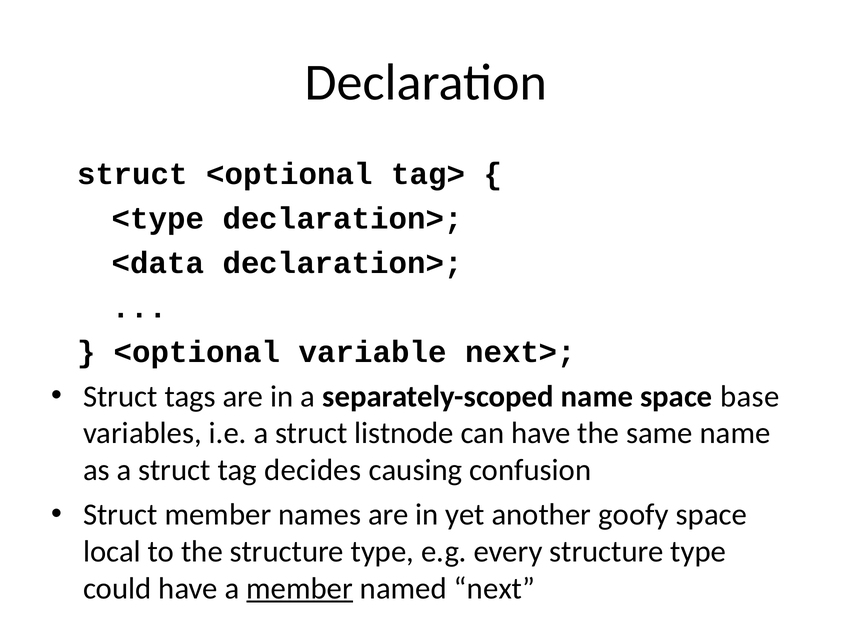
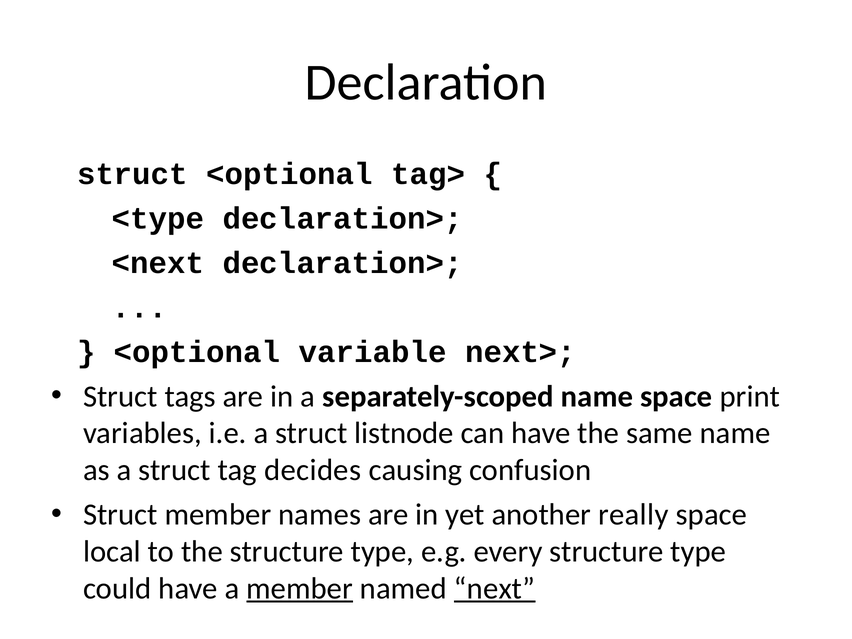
<data: <data -> <next (158, 263)
base: base -> print (750, 396)
goofy: goofy -> really (633, 515)
next underline: none -> present (495, 588)
